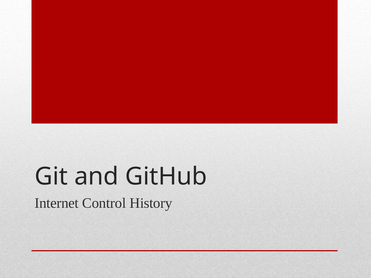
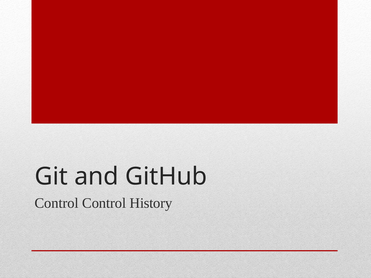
Internet: Internet -> Control (57, 203)
